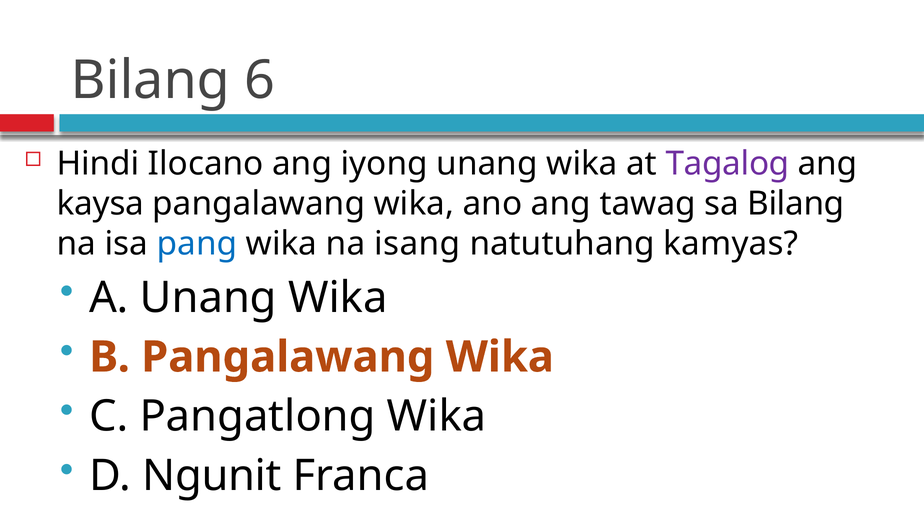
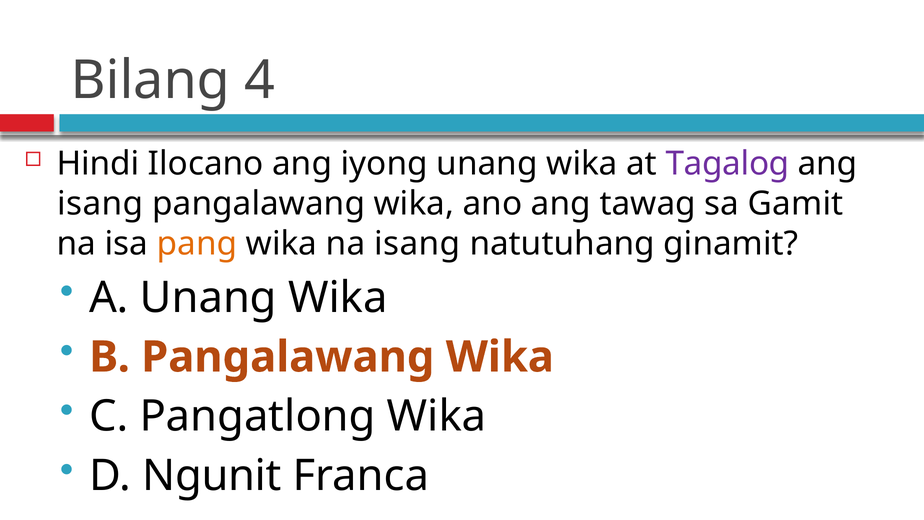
6: 6 -> 4 (260, 80)
kaysa: kaysa -> isang (100, 204)
sa Bilang: Bilang -> Gamit (796, 204)
pang colour: blue -> orange (197, 244)
kamyas: kamyas -> ginamit (731, 244)
